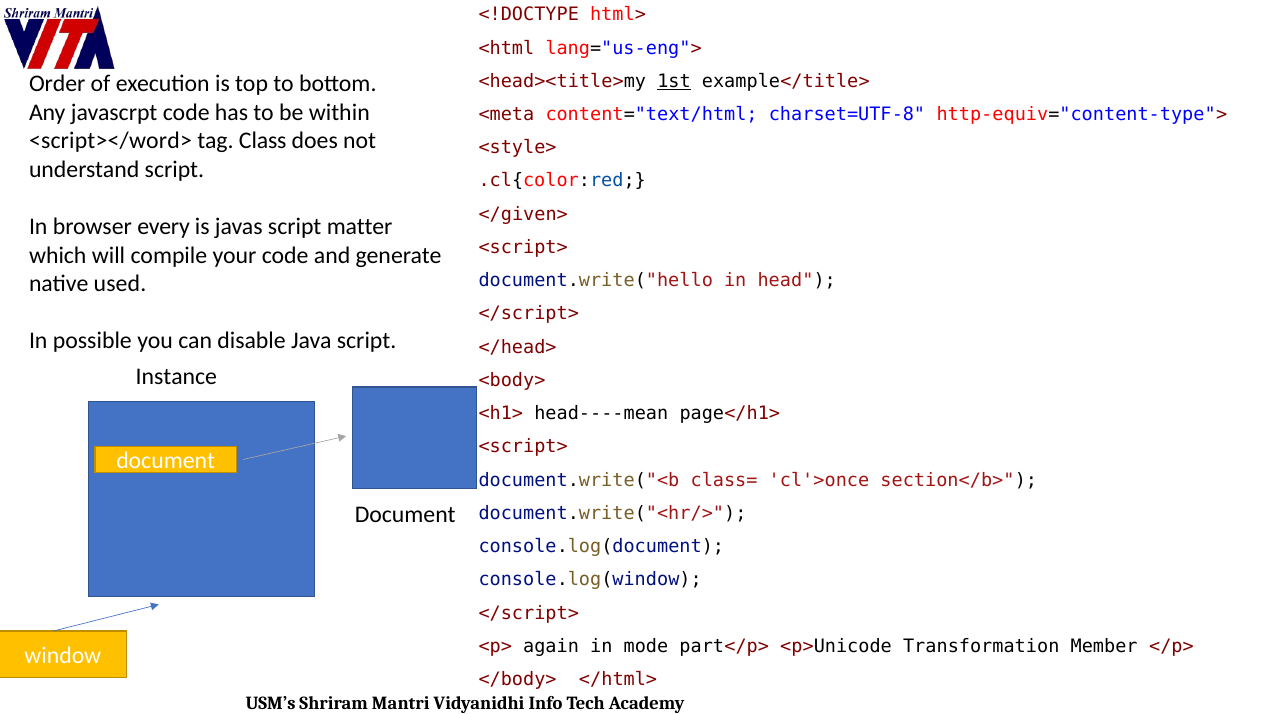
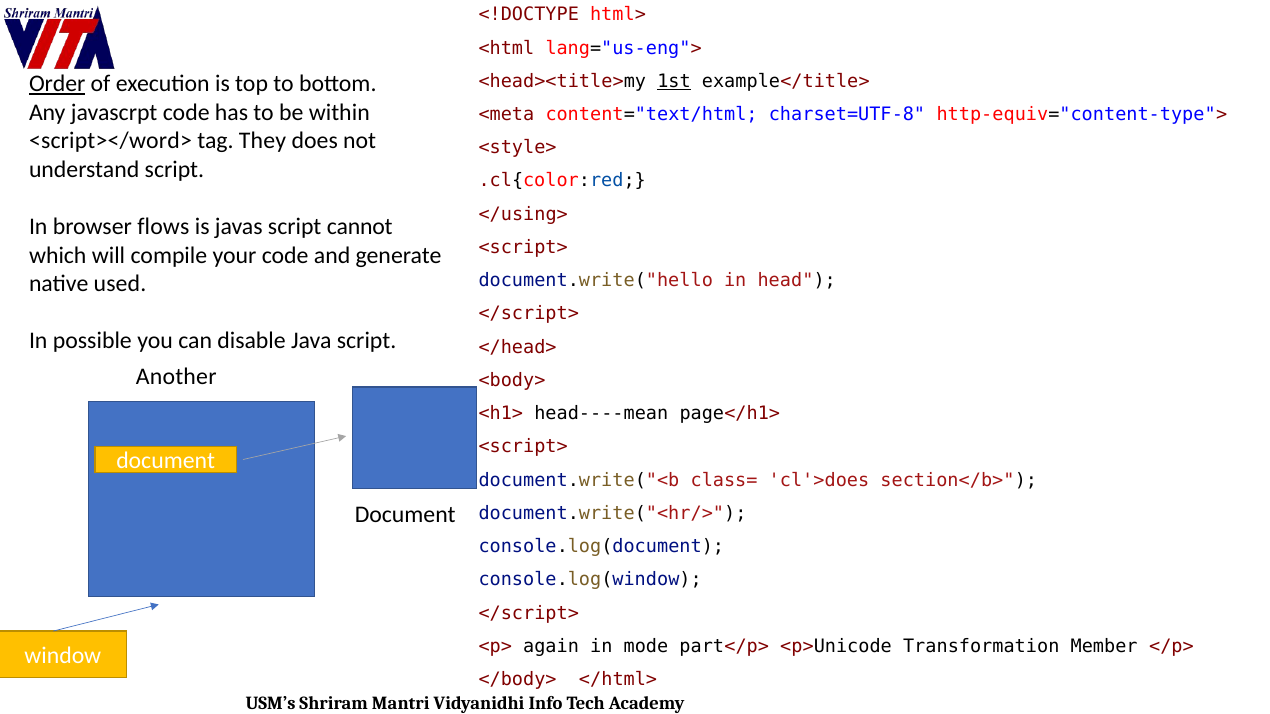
Order underline: none -> present (57, 84)
Class: Class -> They (263, 141)
</given>: </given> -> </using> (523, 214)
every: every -> flows (163, 227)
matter: matter -> cannot (360, 227)
Instance: Instance -> Another (176, 377)
cl'>once: cl'>once -> cl'>does (819, 480)
